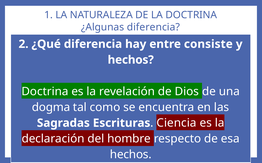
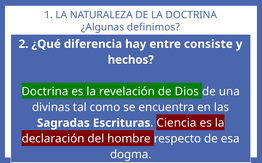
¿Algunas diferencia: diferencia -> definimos (153, 27)
dogma: dogma -> divinas (51, 108)
hechos: hechos -> dogma (131, 155)
